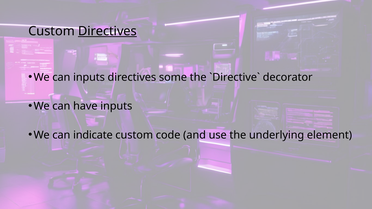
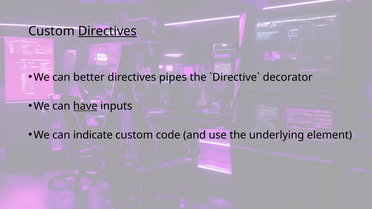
can inputs: inputs -> better (89, 77)
some: some -> pipes (173, 77)
have underline: none -> present (85, 106)
